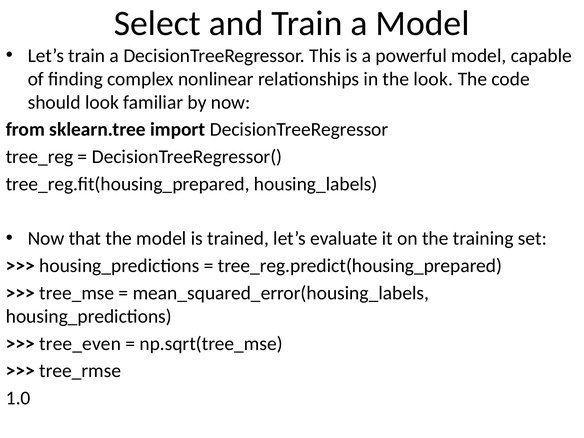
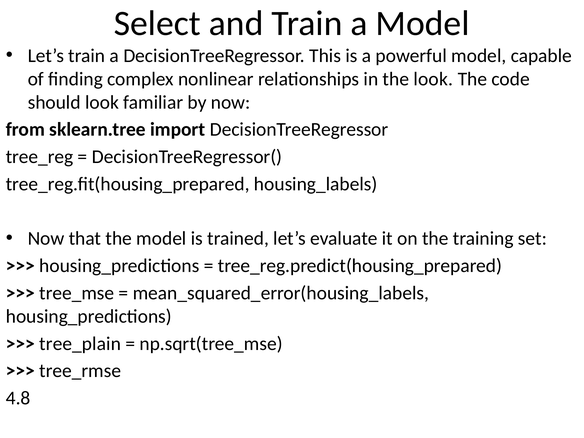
tree_even: tree_even -> tree_plain (80, 344)
1.0: 1.0 -> 4.8 (18, 398)
